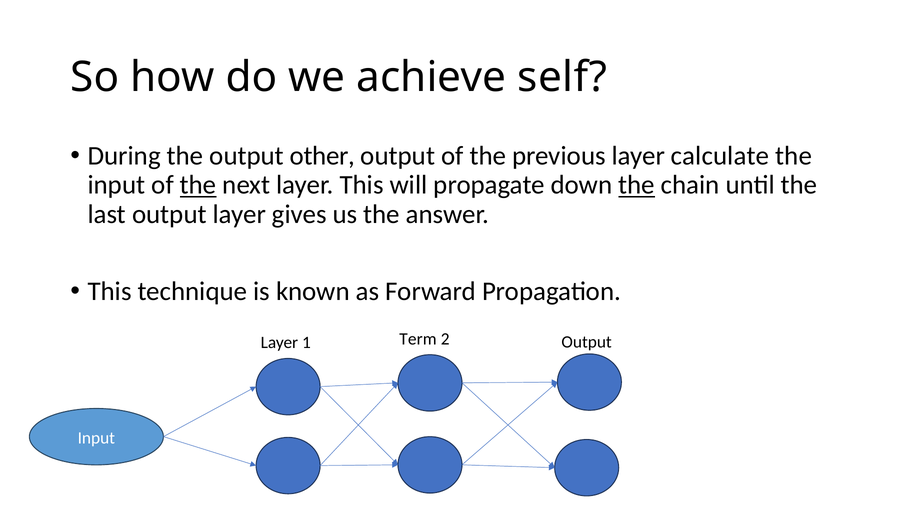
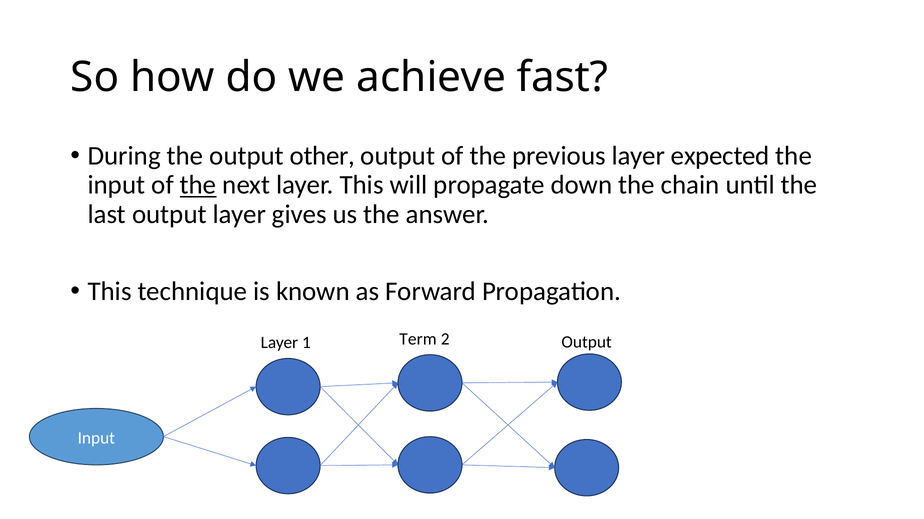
self: self -> fast (563, 78)
calculate: calculate -> expected (720, 156)
the underline: present -> none (637, 185)
